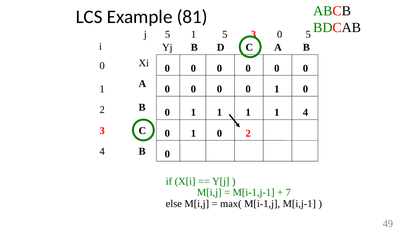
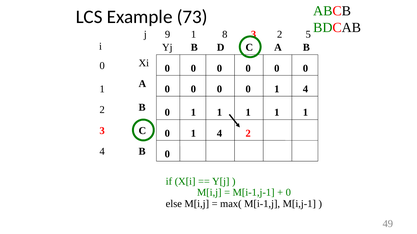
81: 81 -> 73 (192, 17)
j 5: 5 -> 9 (168, 35)
1 5: 5 -> 8 (225, 35)
0: 0 -> 2 (280, 35)
0: 0 -> 4 (305, 89)
4: 4 -> 1 (305, 113)
0: 0 -> 4 (219, 134)
7: 7 -> 0 (288, 193)
